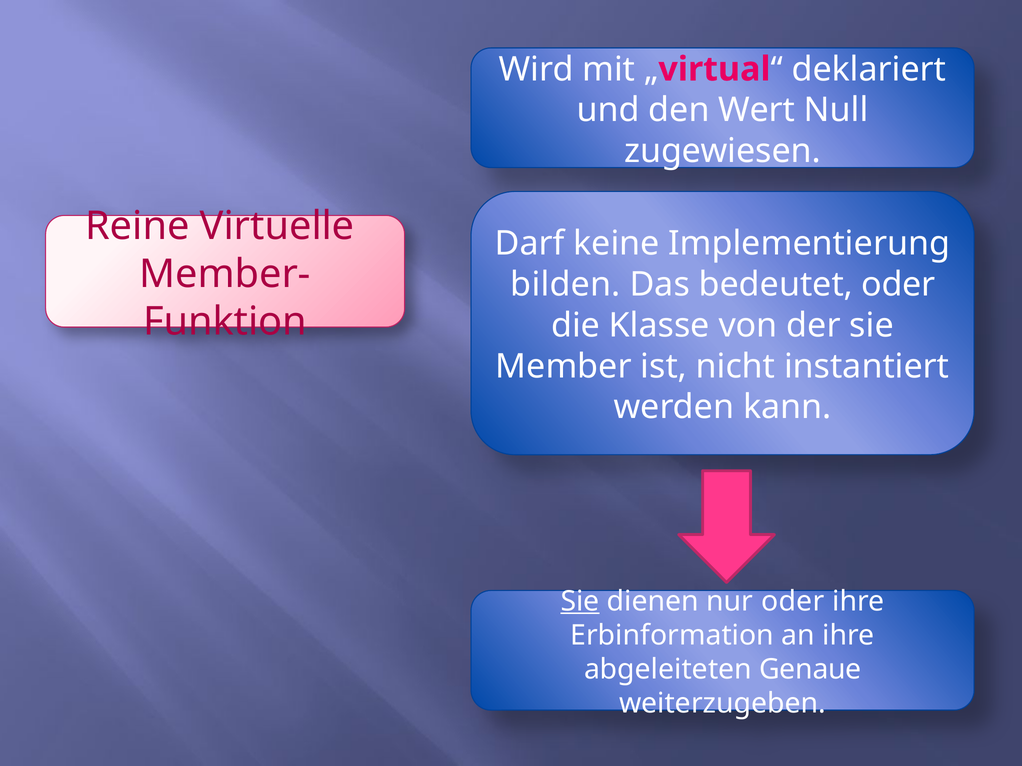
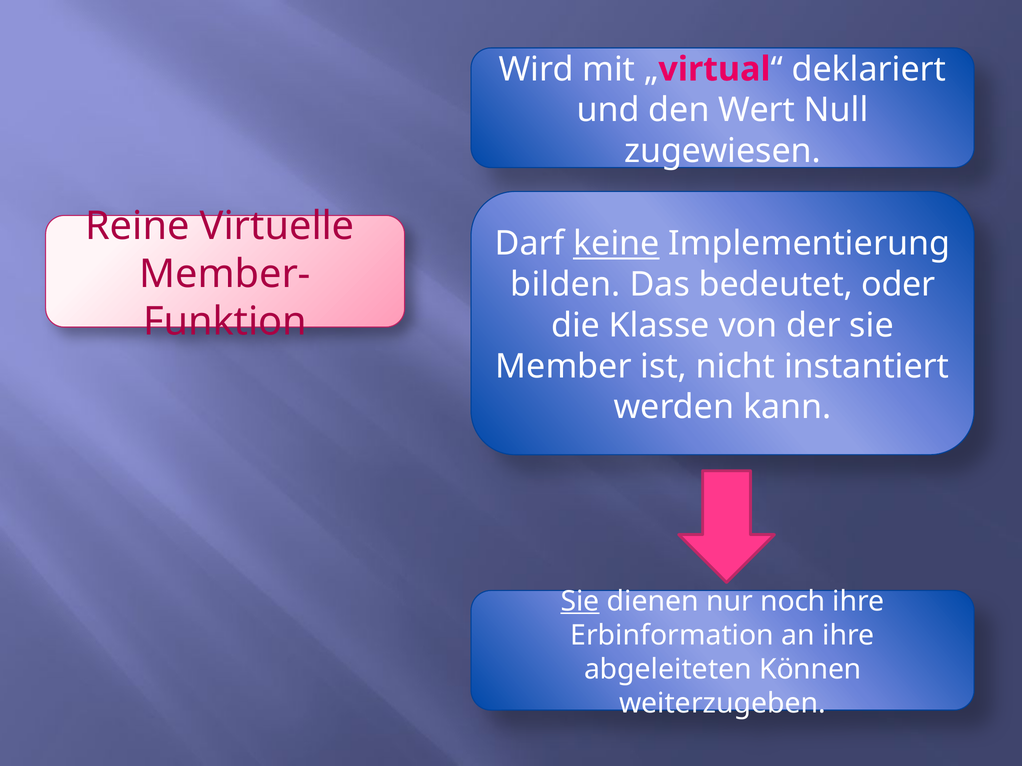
keine underline: none -> present (616, 244)
nur oder: oder -> noch (793, 602)
Genaue: Genaue -> Können (810, 670)
